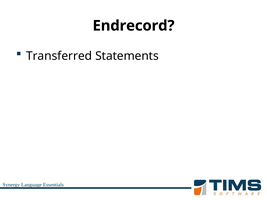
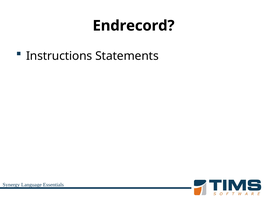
Transferred: Transferred -> Instructions (59, 56)
